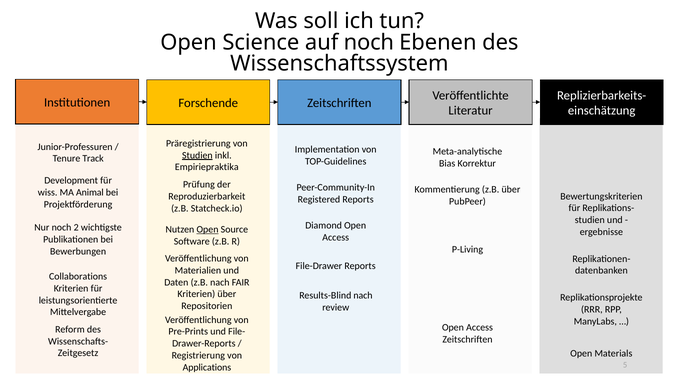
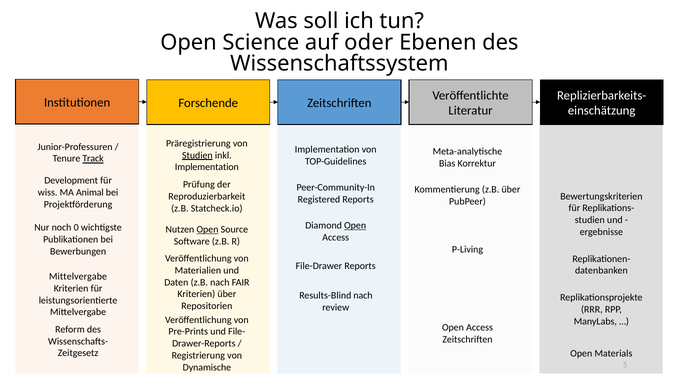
auf noch: noch -> oder (369, 42)
Track underline: none -> present (93, 159)
Empiriepraktika: Empiriepraktika -> Implementation (207, 167)
Open underline: none -> present (355, 225)
2: 2 -> 0 (76, 227)
Collaborations: Collaborations -> Mittelvergabe (78, 276)
Applications: Applications -> Dynamische (207, 367)
